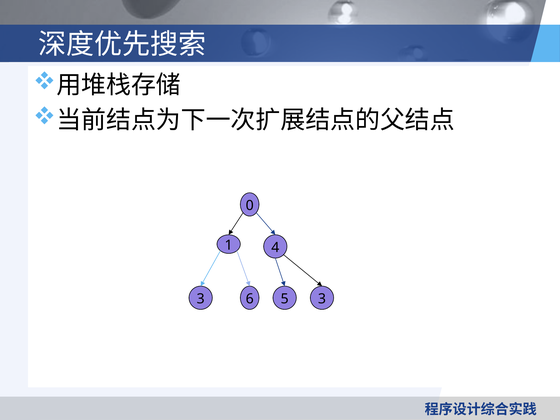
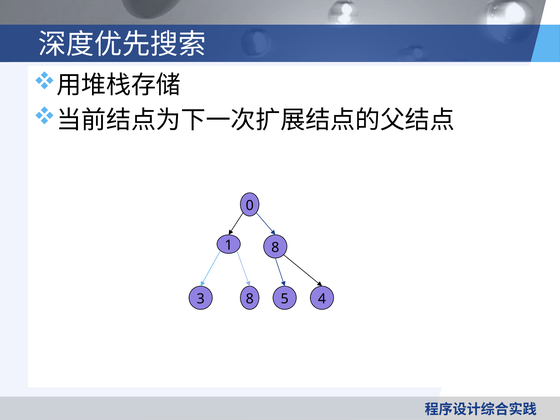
1 4: 4 -> 8 (275, 247)
3 6: 6 -> 8 (250, 299)
5 3: 3 -> 4 (322, 299)
